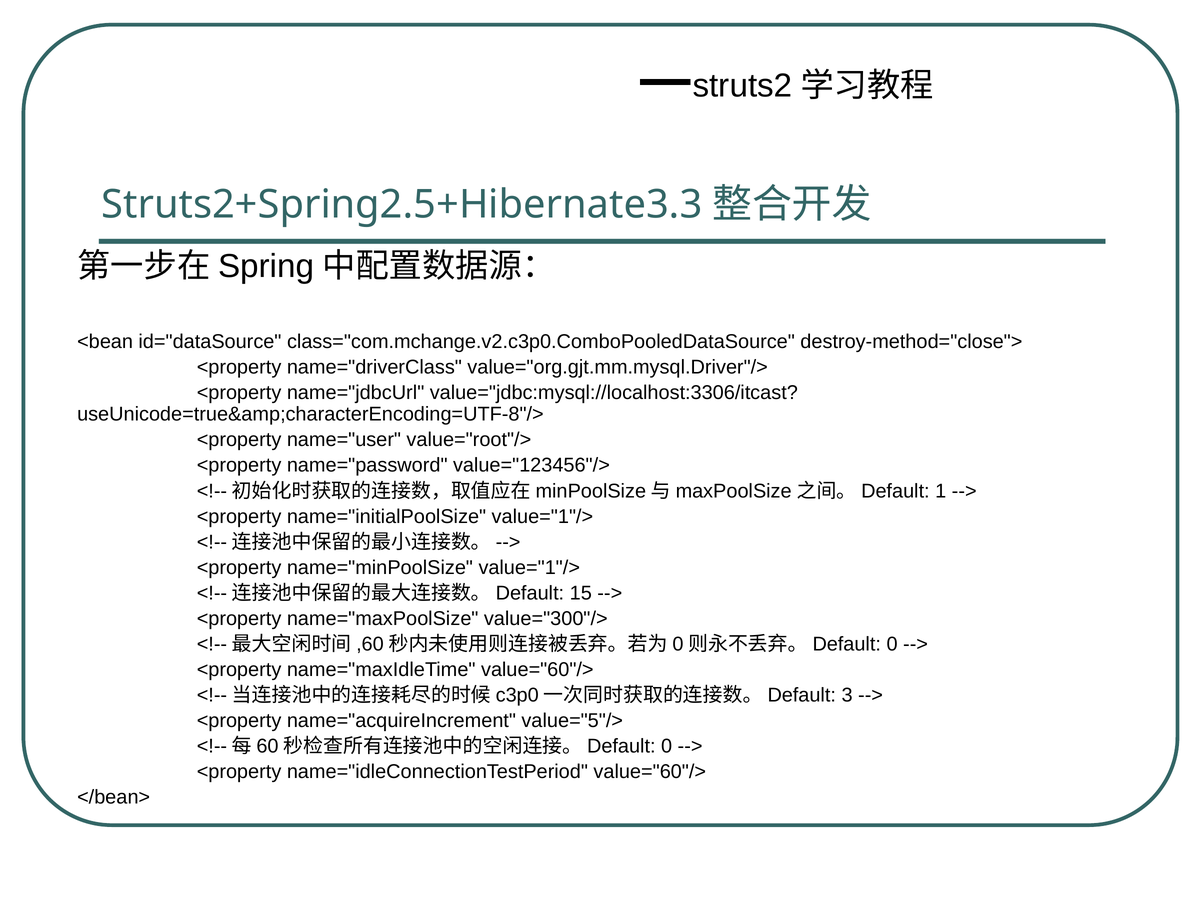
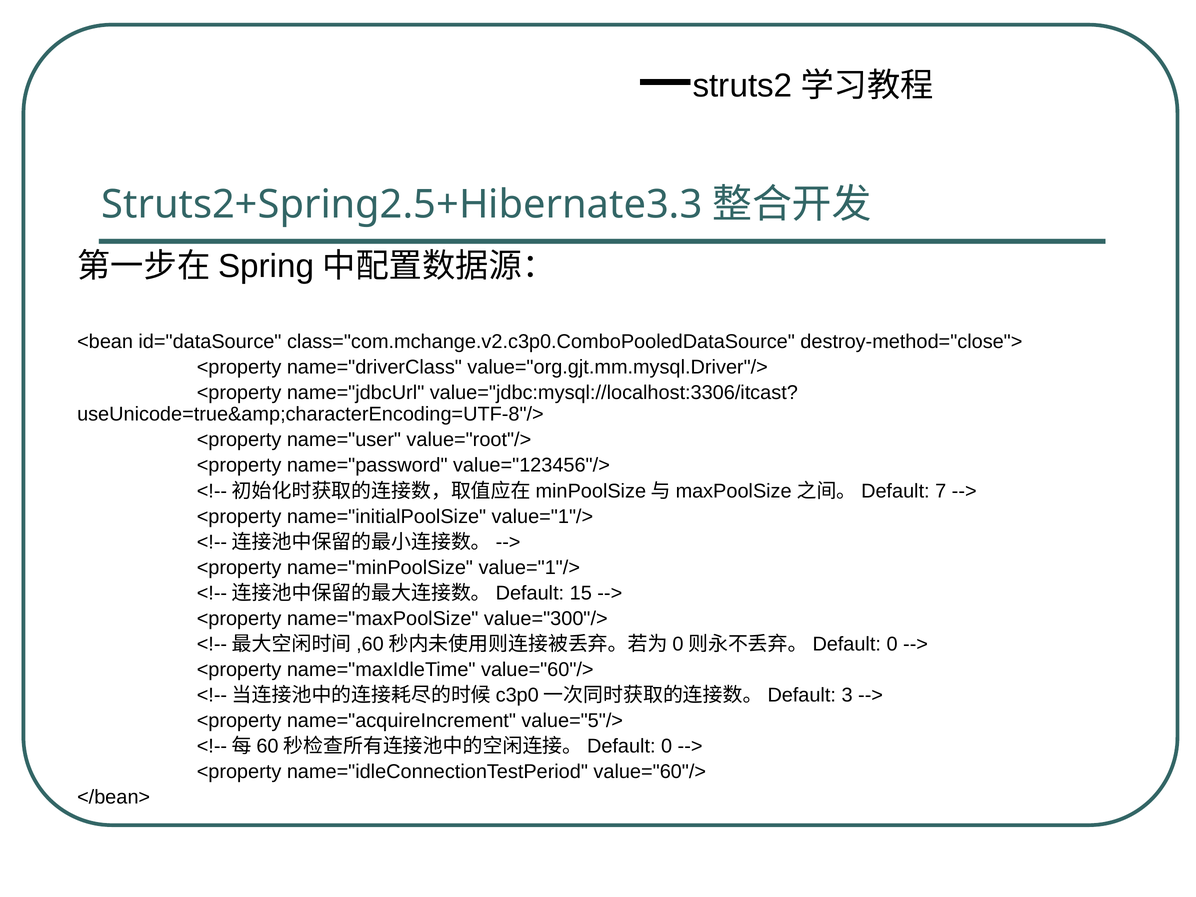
1: 1 -> 7 (941, 491)
